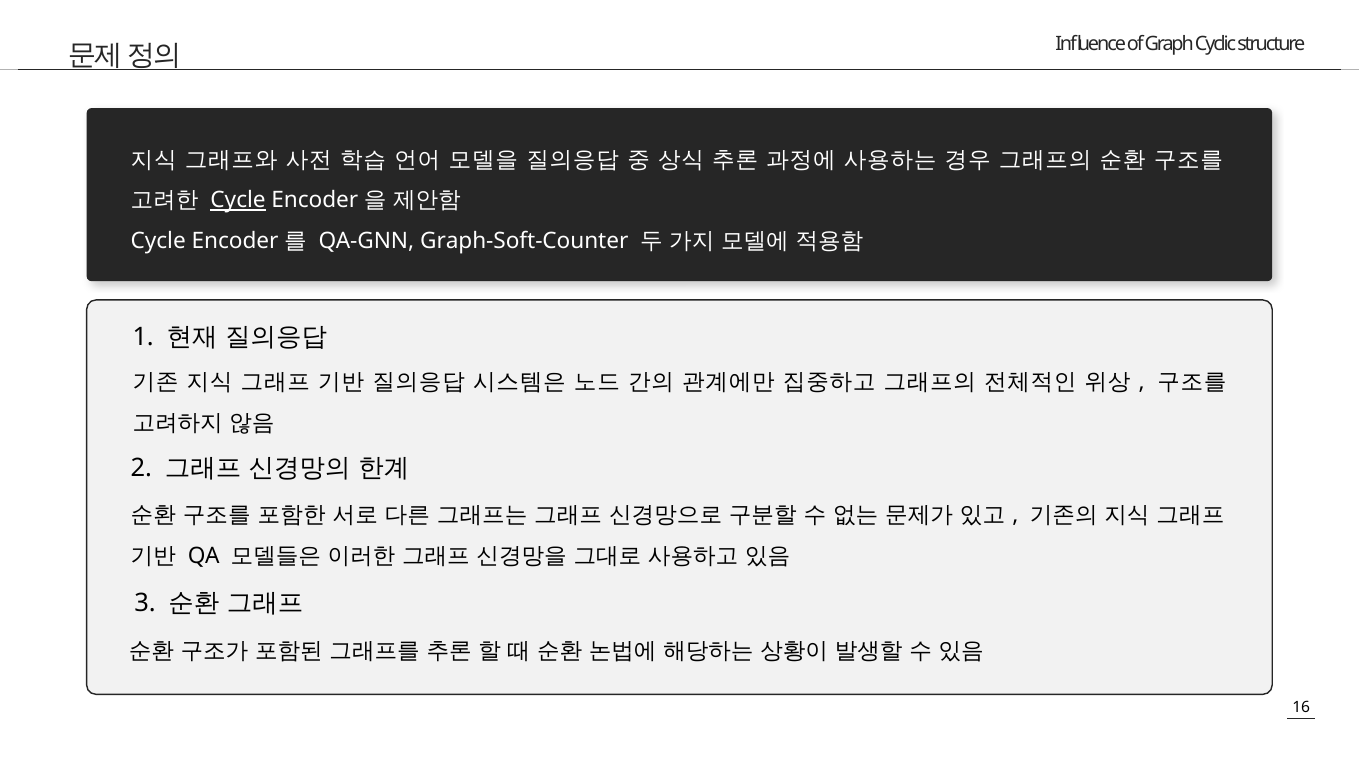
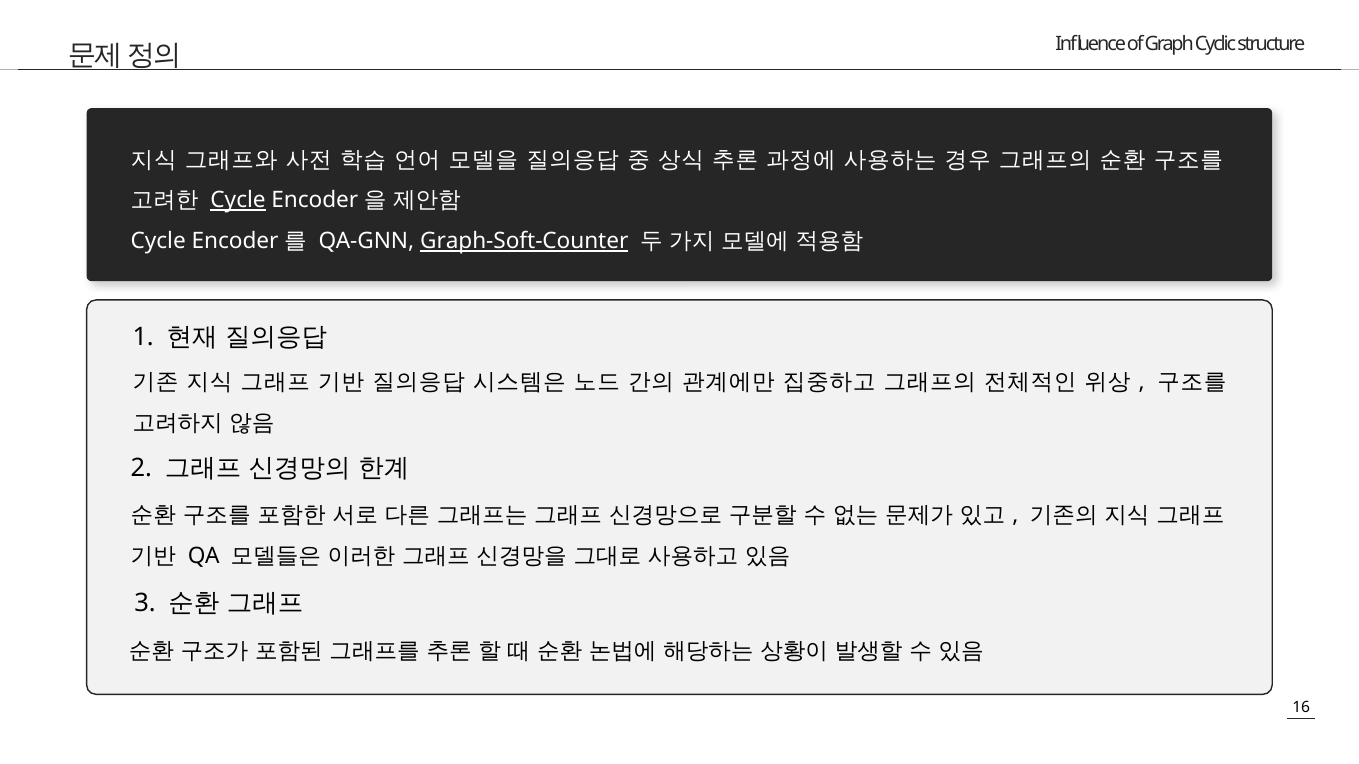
Graph-Soft-Counter underline: none -> present (524, 241)
